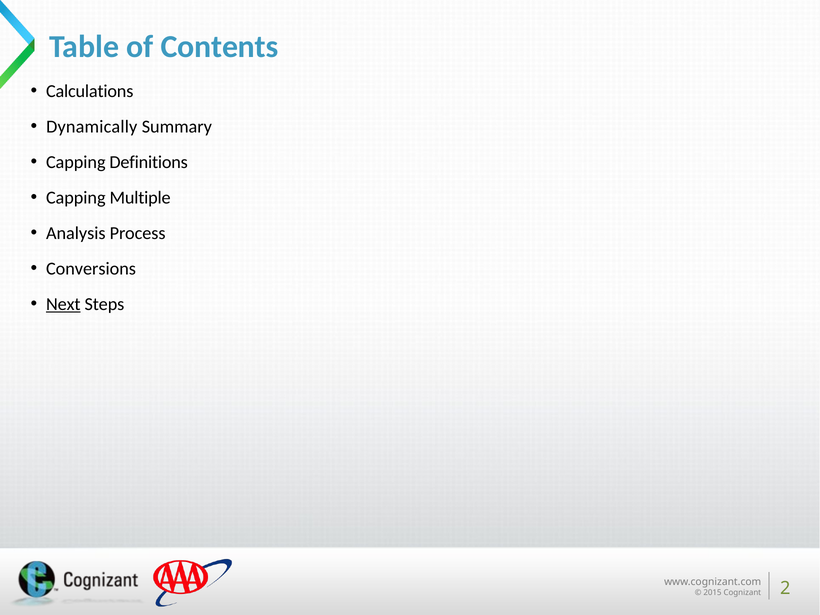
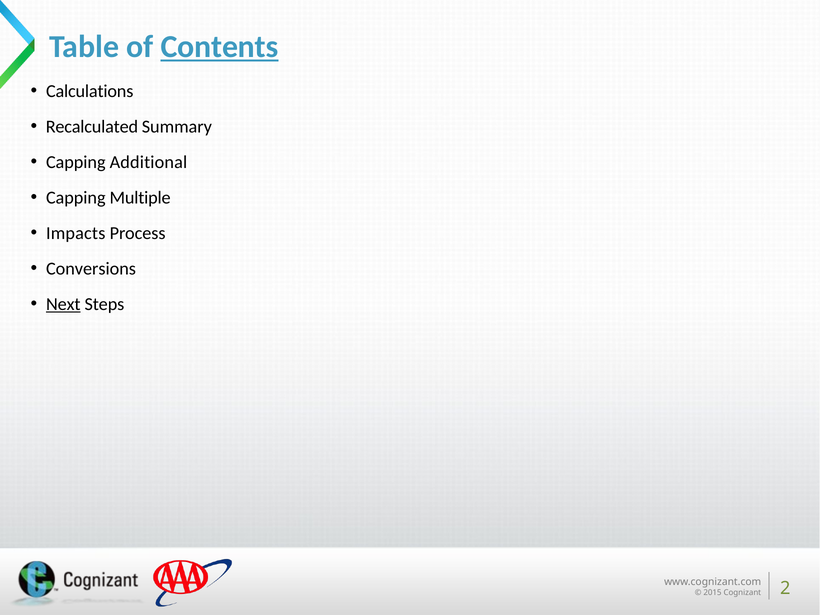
Contents underline: none -> present (220, 47)
Dynamically: Dynamically -> Recalculated (92, 127)
Definitions: Definitions -> Additional (148, 162)
Analysis: Analysis -> Impacts (76, 233)
